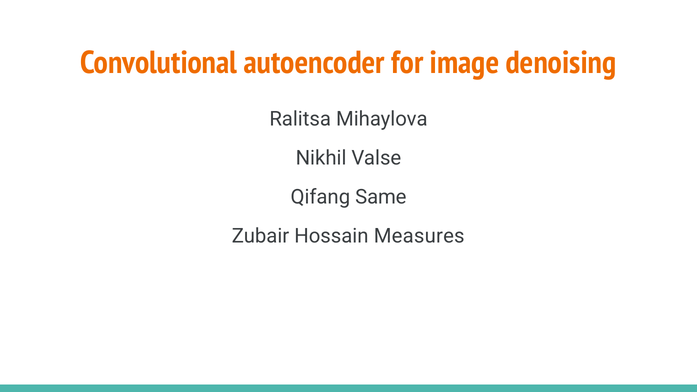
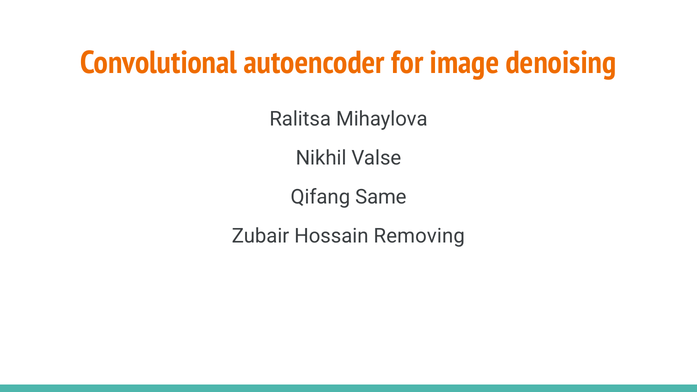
Measures: Measures -> Removing (419, 236)
